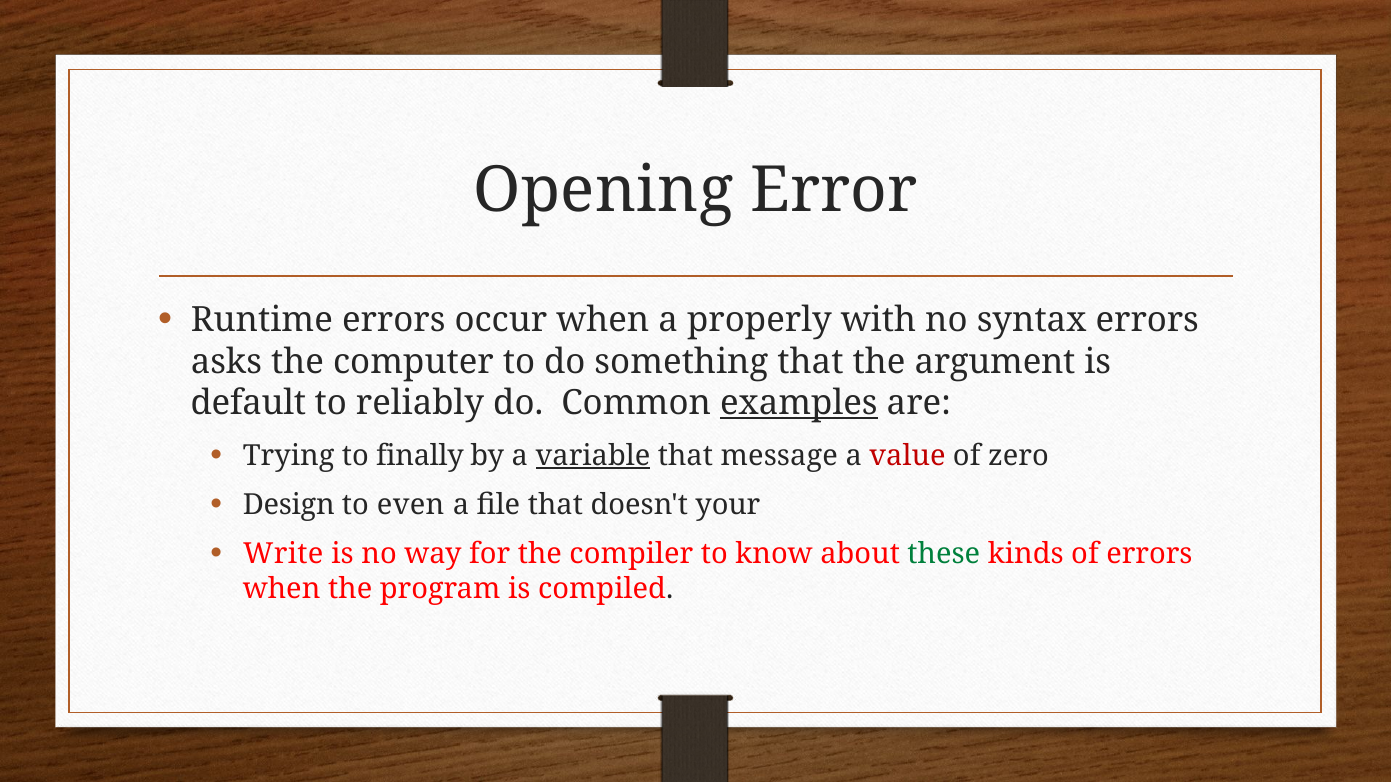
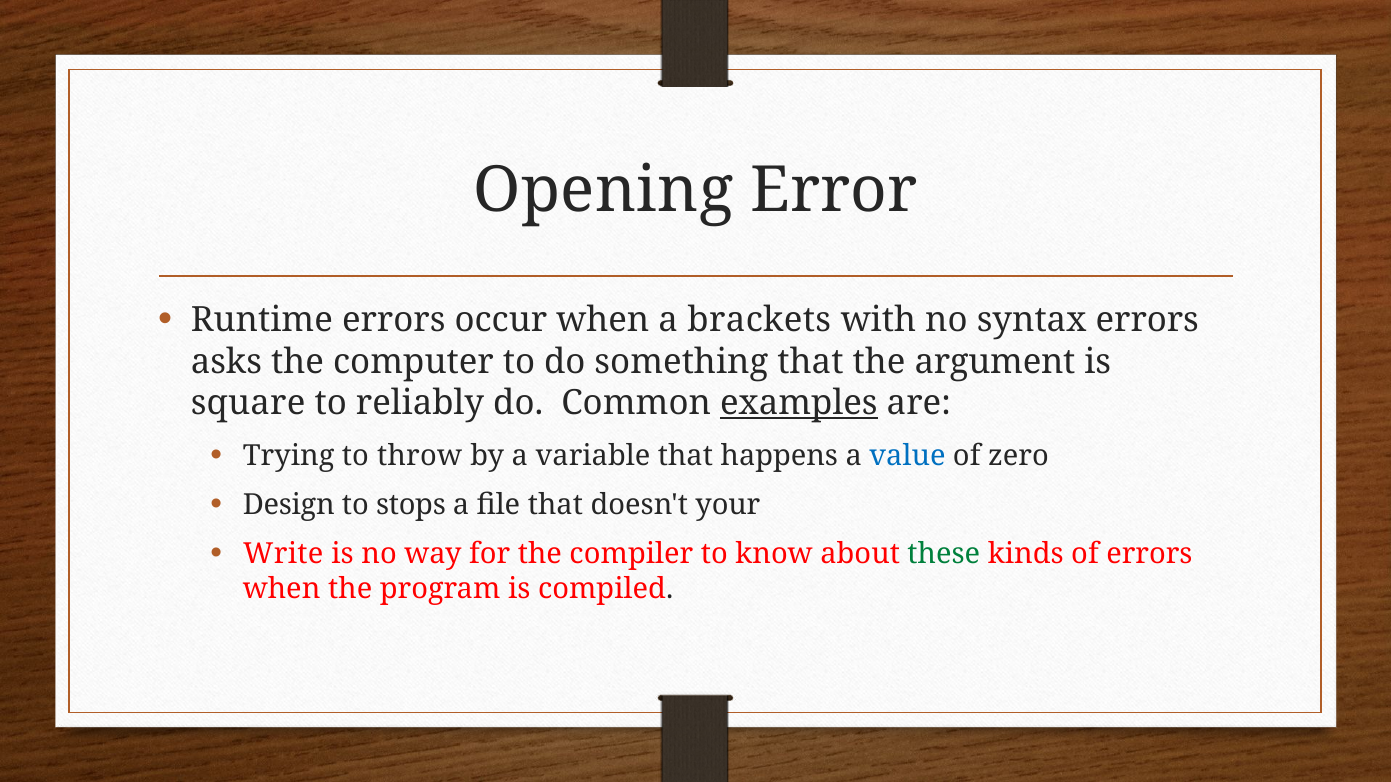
properly: properly -> brackets (759, 320)
default: default -> square (248, 404)
finally: finally -> throw (420, 456)
variable underline: present -> none (593, 456)
message: message -> happens (779, 456)
value colour: red -> blue (907, 456)
even: even -> stops (411, 505)
